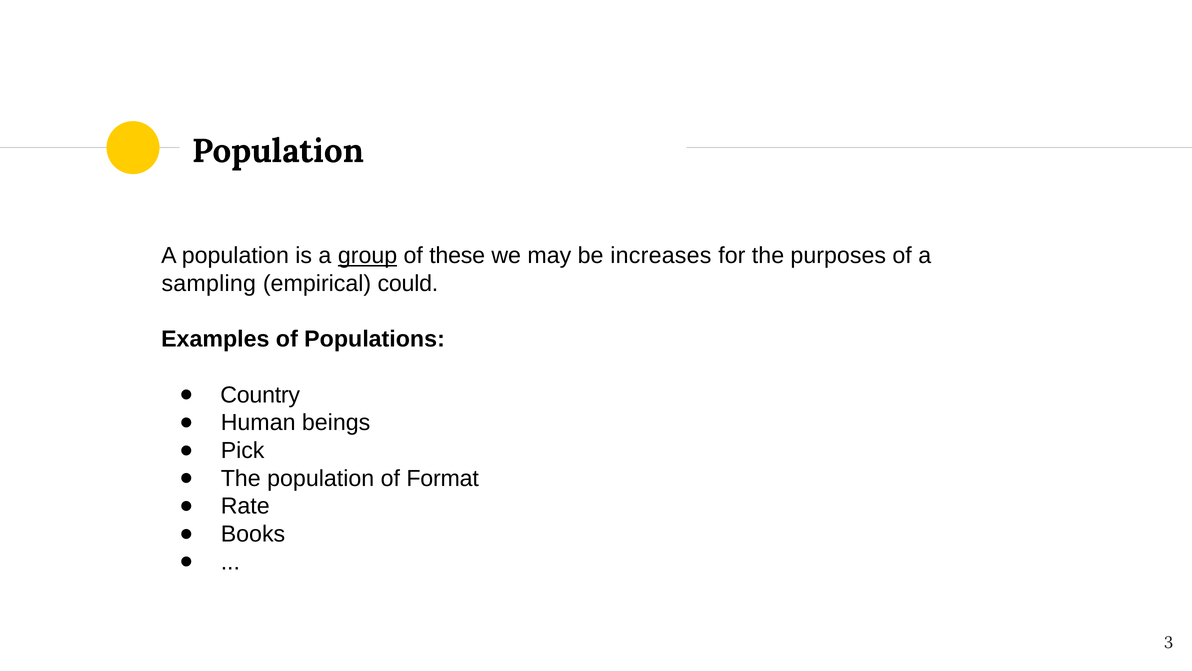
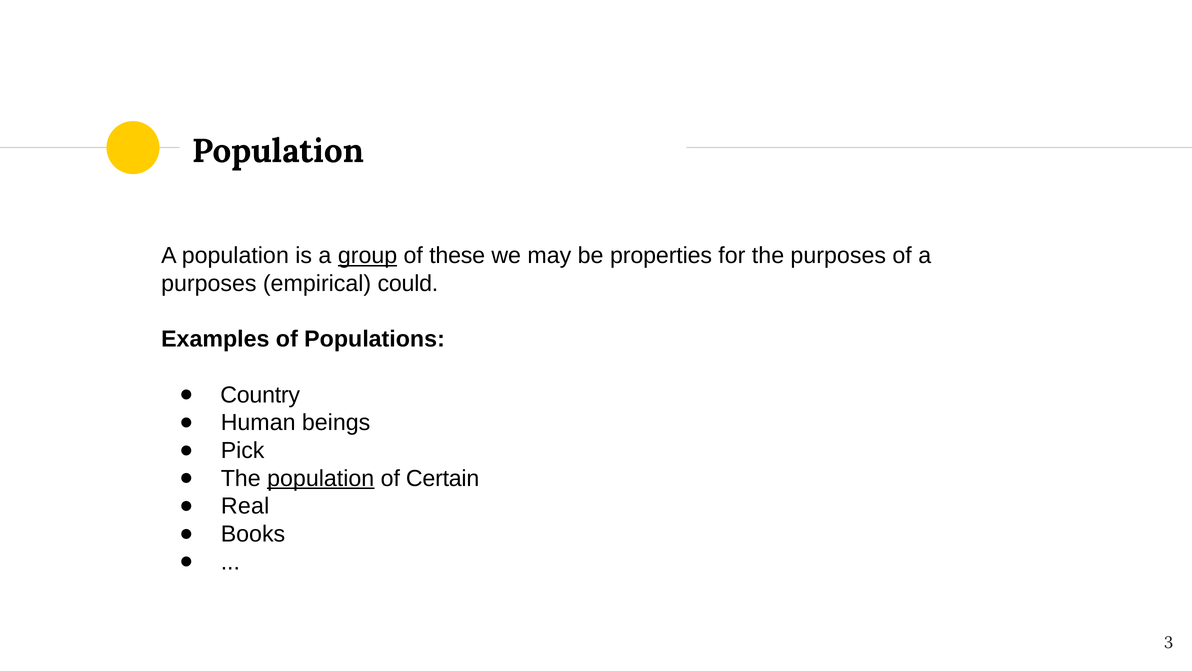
increases: increases -> properties (661, 255)
sampling: sampling -> purposes (209, 283)
population underline: none -> present (321, 478)
Format: Format -> Certain (443, 478)
Rate: Rate -> Real (245, 506)
